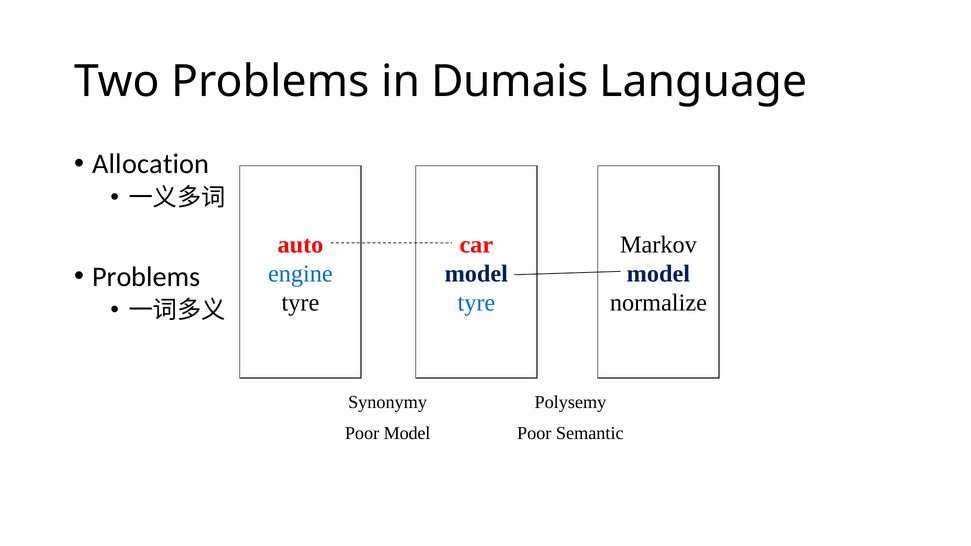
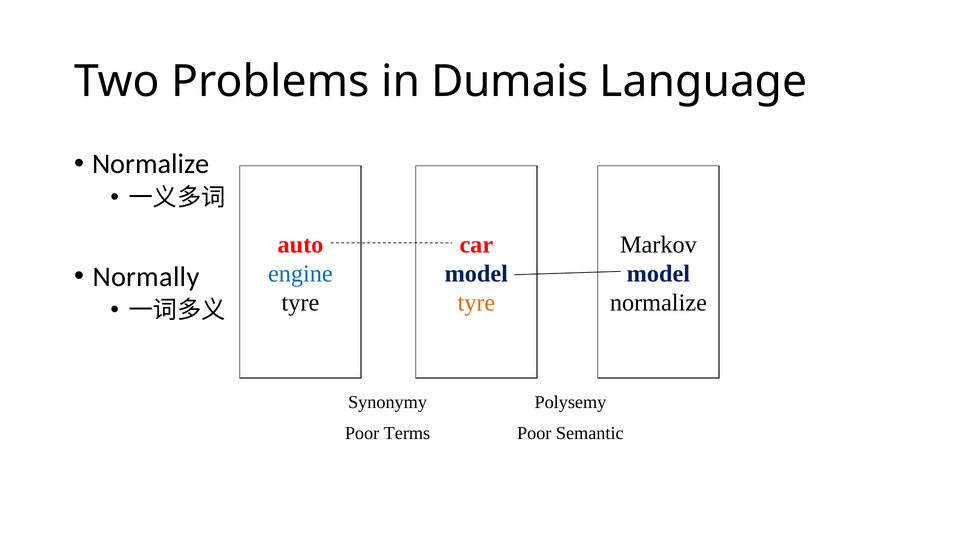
Allocation: Allocation -> Normalize (151, 164)
Problems: Problems -> Normally (146, 277)
tyre colour: blue -> orange (476, 303)
Poor Model: Model -> Terms (407, 434)
